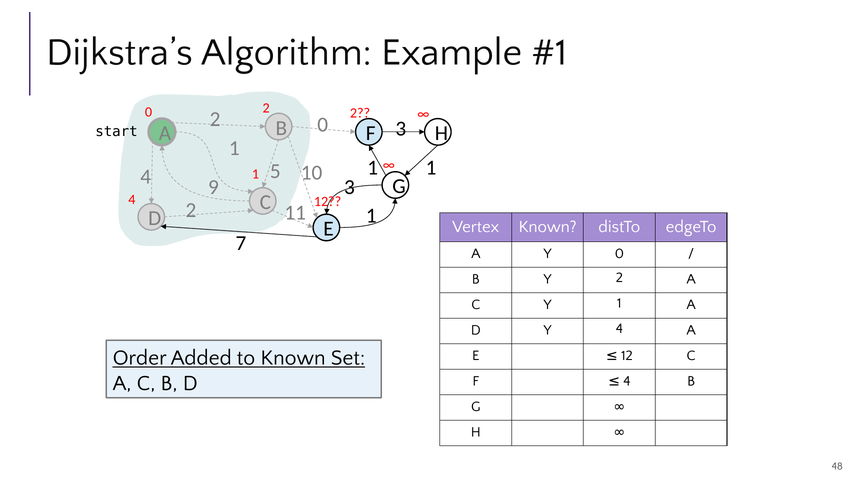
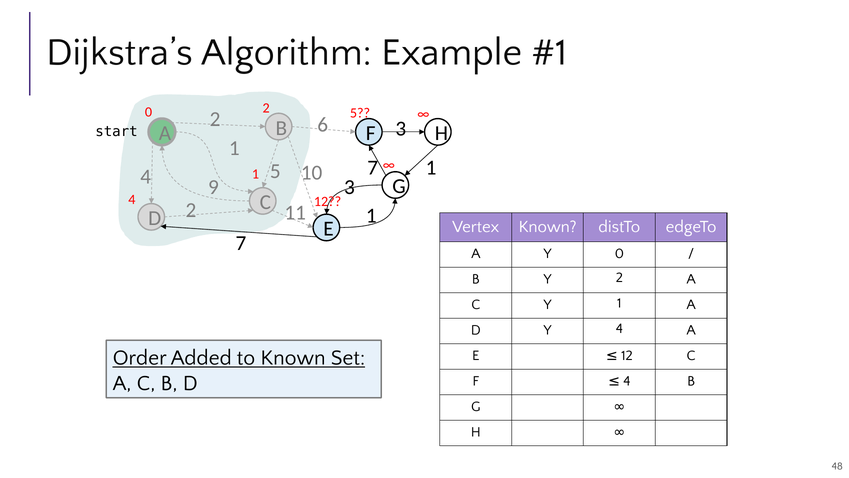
2 2: 2 -> 5 (360, 113)
2 0: 0 -> 6 (323, 125)
10 1: 1 -> 7 (373, 168)
